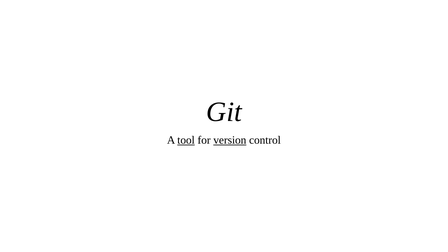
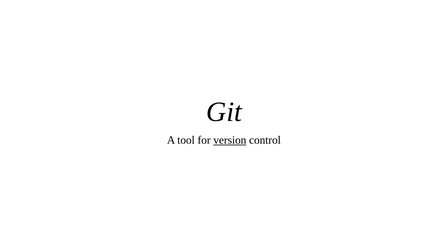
tool underline: present -> none (186, 140)
